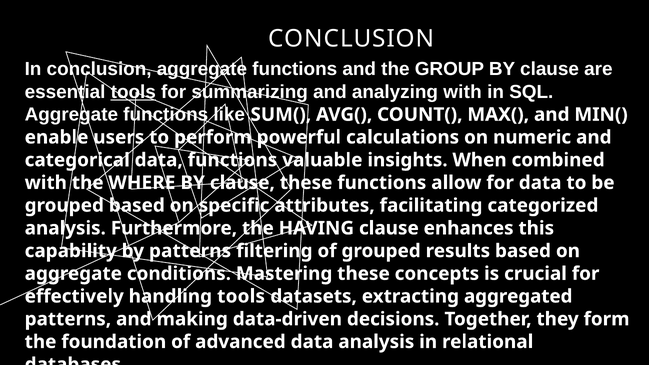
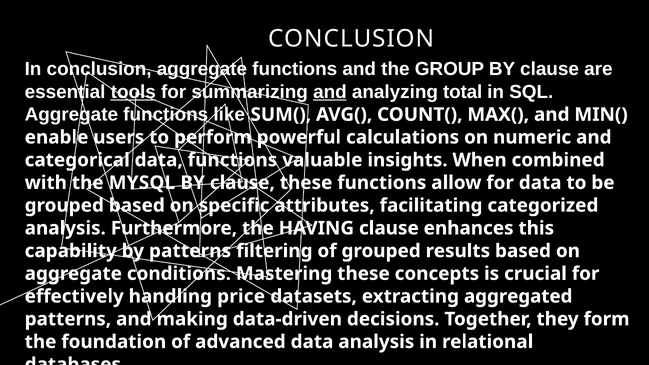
and underline: none -> present (330, 92)
analyzing with: with -> total (463, 92)
WHERE: WHERE -> MYSQL (142, 183)
handling tools: tools -> price (241, 296)
